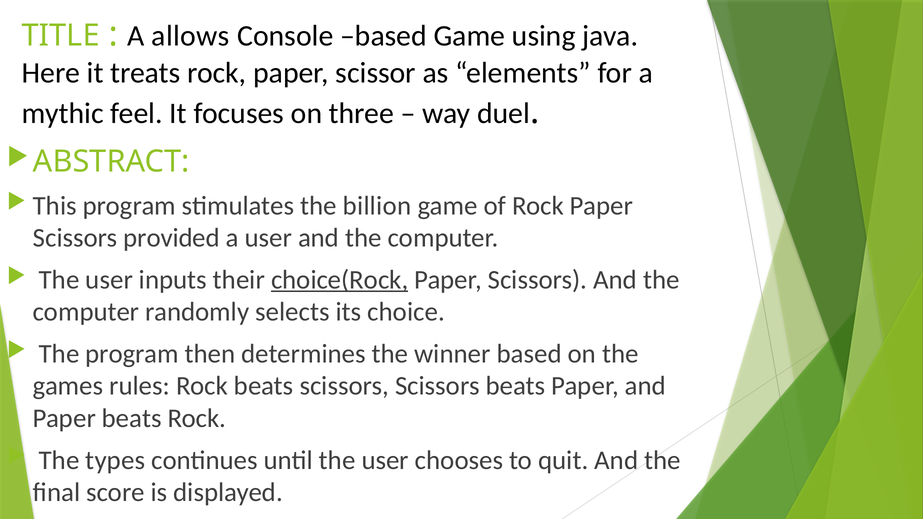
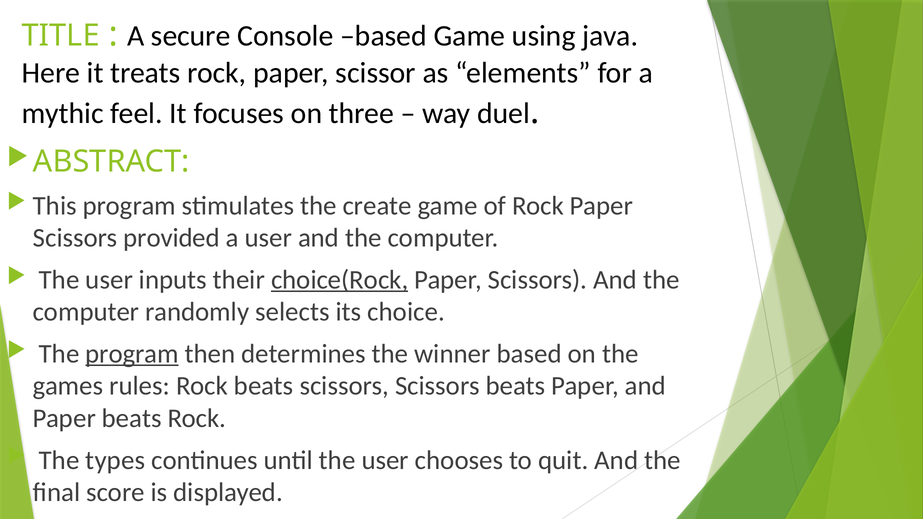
allows: allows -> secure (191, 36)
billion: billion -> create (377, 206)
program underline: none -> present (132, 354)
